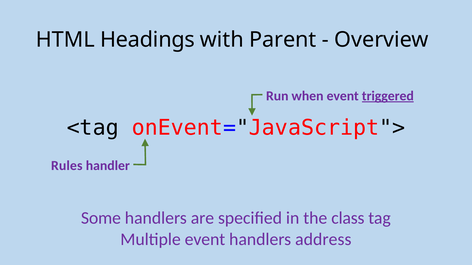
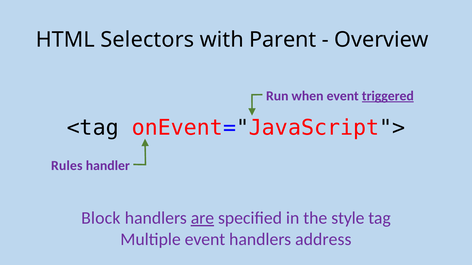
Headings: Headings -> Selectors (147, 40)
Some: Some -> Block (101, 218)
are underline: none -> present (202, 218)
class: class -> style (348, 218)
